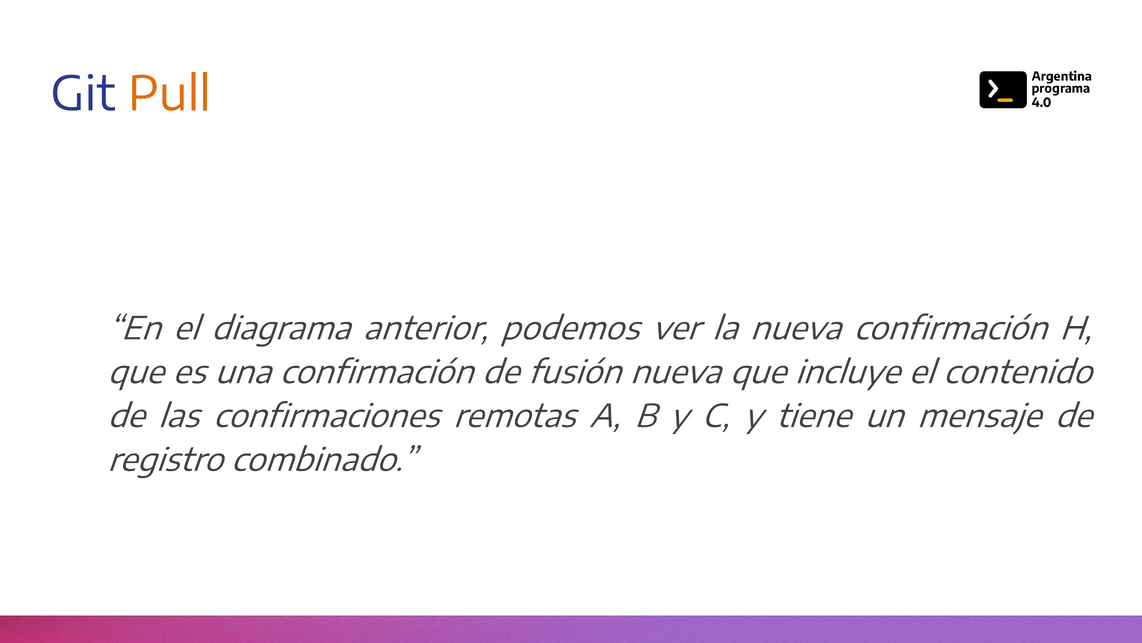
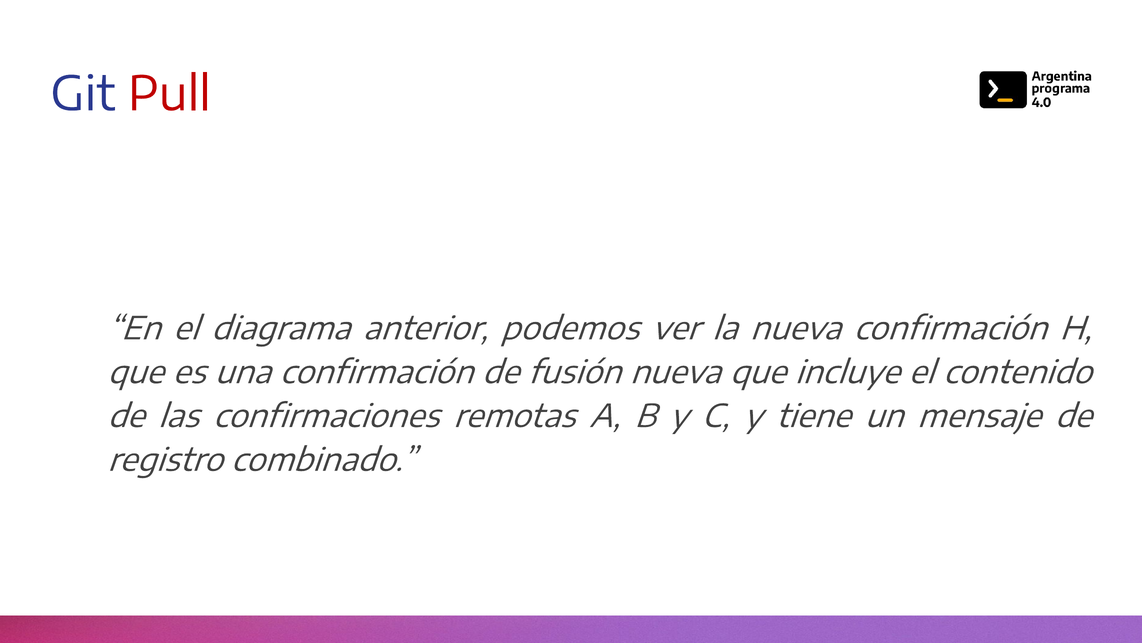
Pull colour: orange -> red (169, 95)
